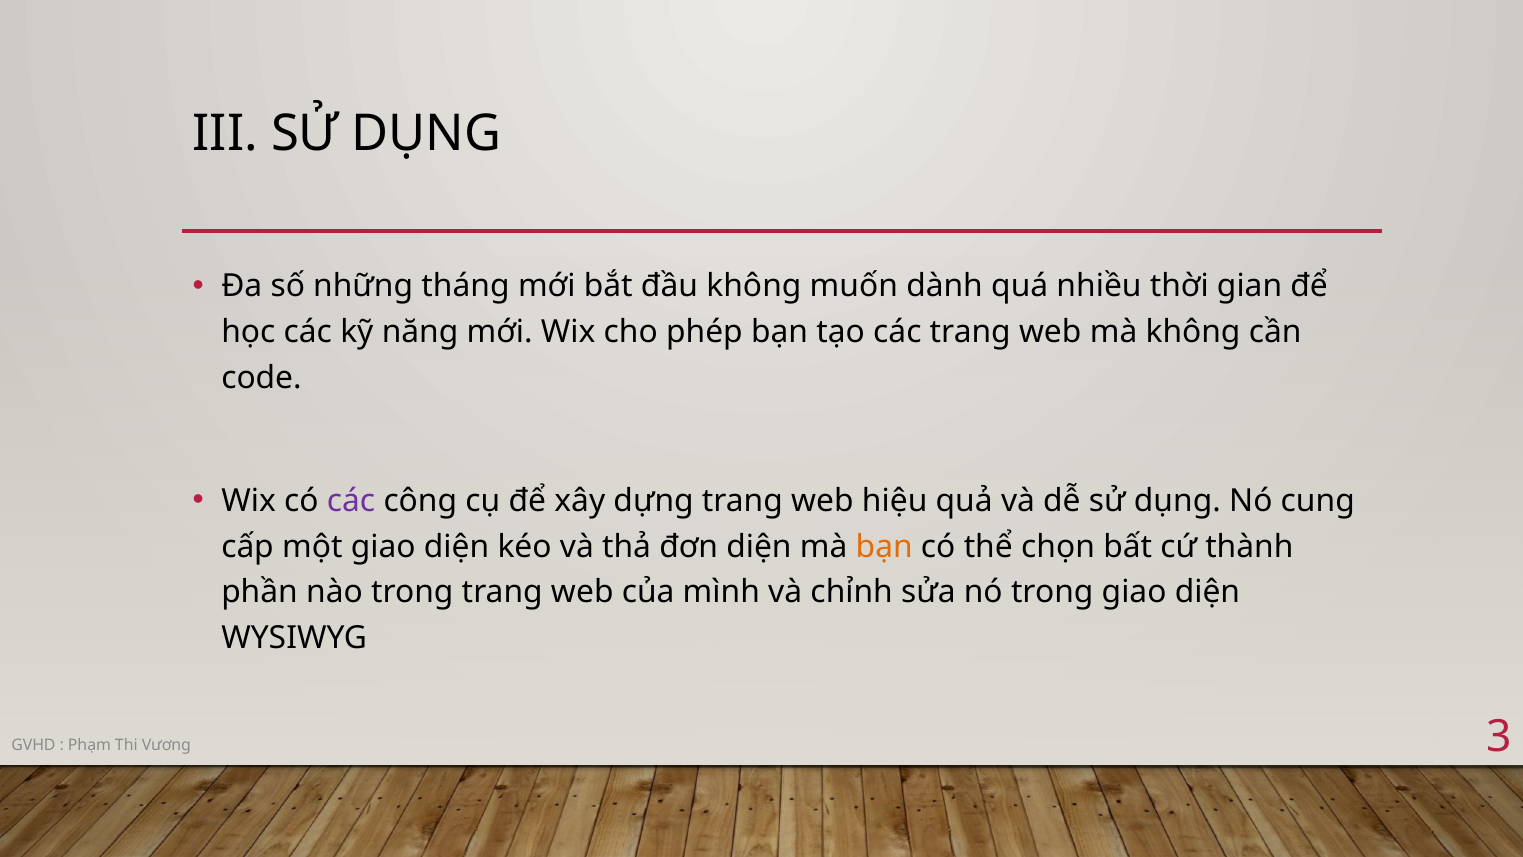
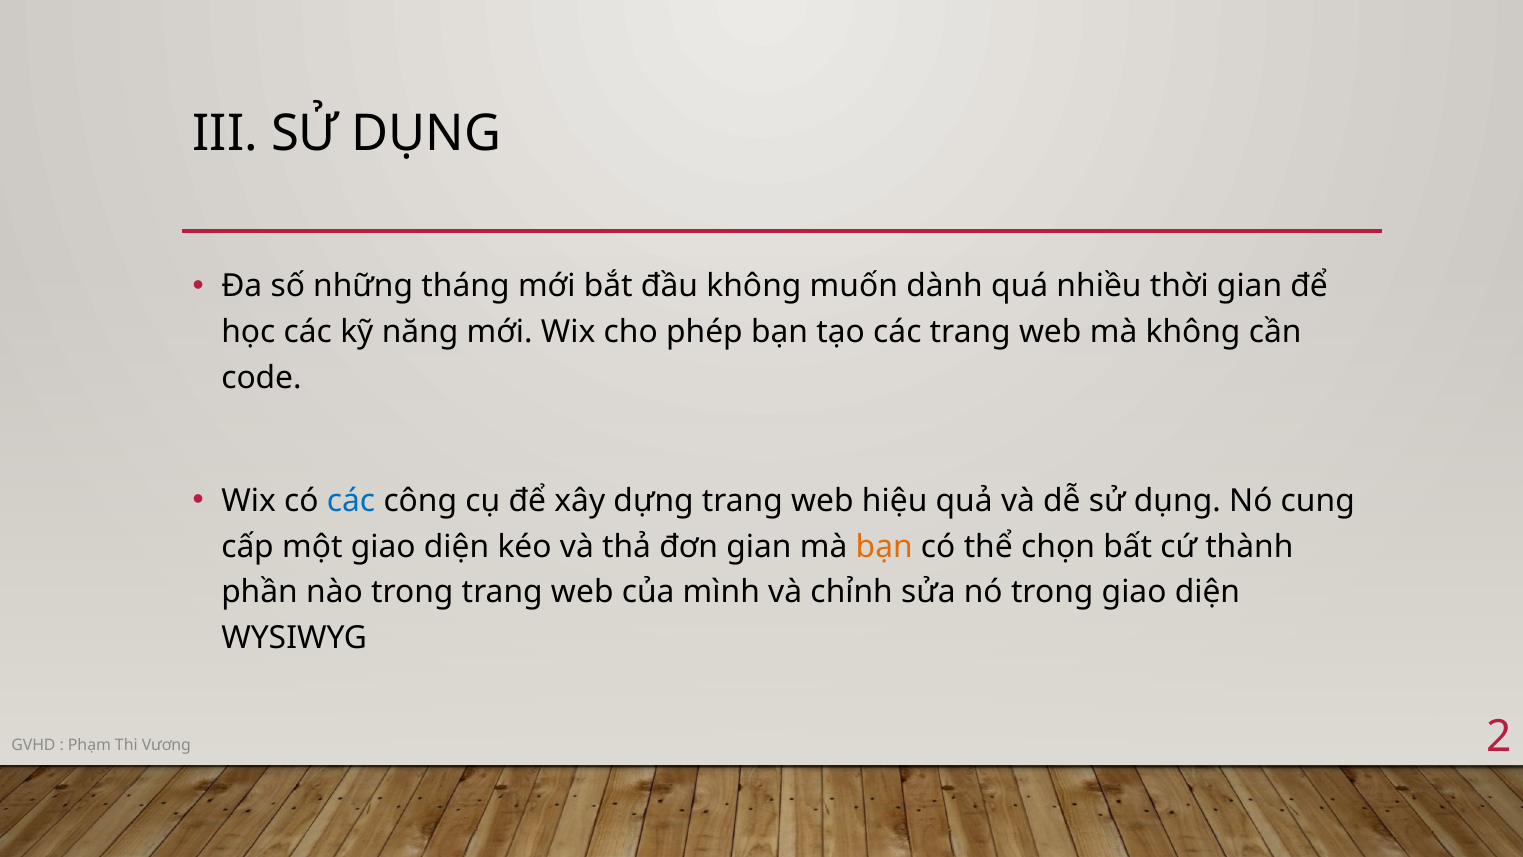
các colour: purple -> blue (351, 501)
đơn diện: diện -> gian (759, 547)
3: 3 -> 2 (1499, 737)
